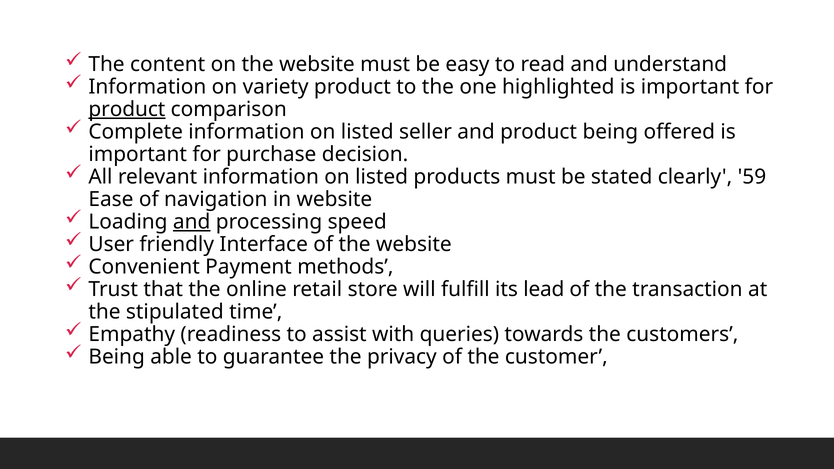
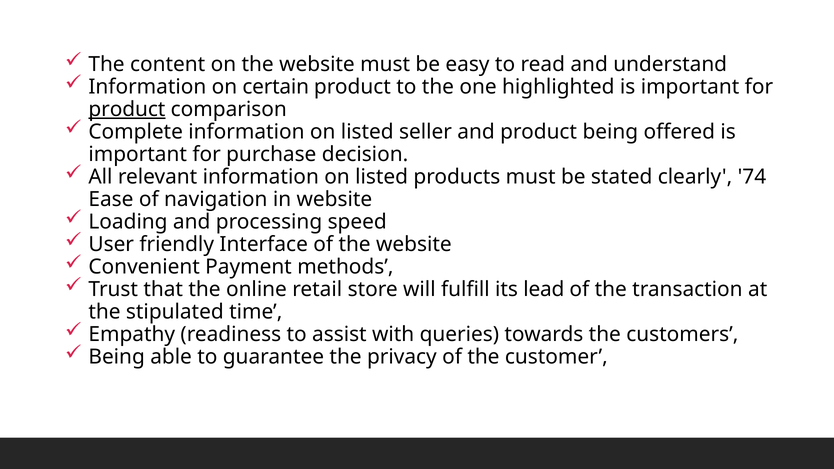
variety: variety -> certain (276, 87)
59: 59 -> 74 (752, 177)
and underline: present -> none (192, 222)
